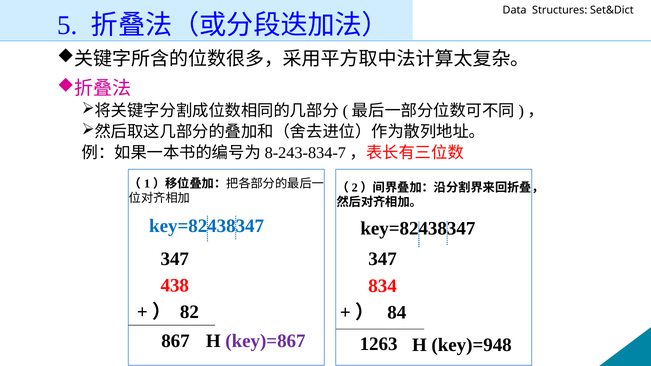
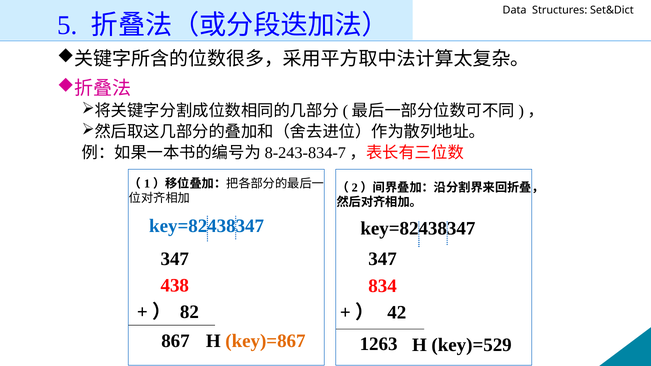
84: 84 -> 42 (397, 313)
key)=867 colour: purple -> orange (265, 341)
key)=948: key)=948 -> key)=529 (472, 345)
